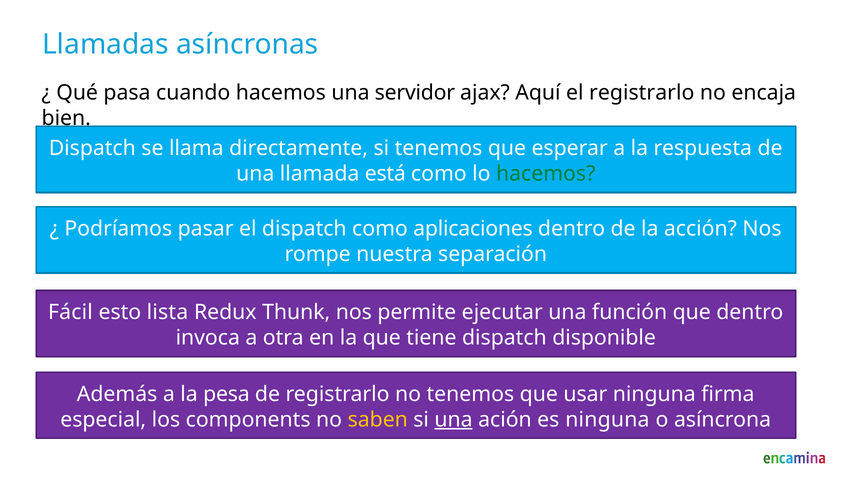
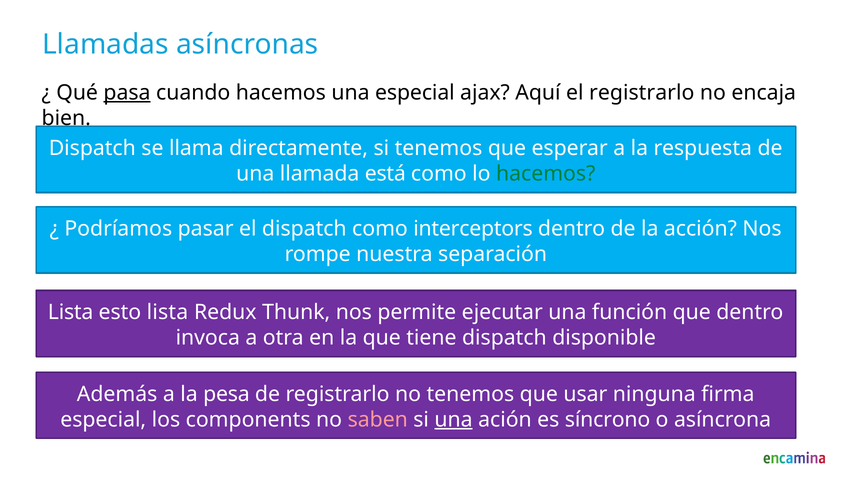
pasa underline: none -> present (127, 93)
una servidor: servidor -> especial (415, 93)
aplicaciones: aplicaciones -> interceptors (473, 229)
Fácil: Fácil -> Lista (71, 313)
saben colour: yellow -> pink (378, 420)
es ninguna: ninguna -> síncrono (608, 420)
